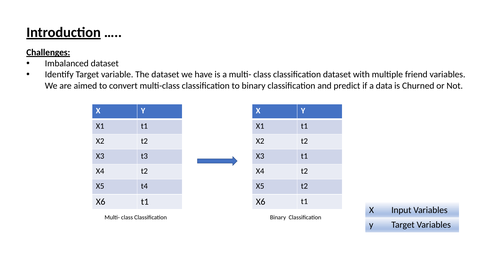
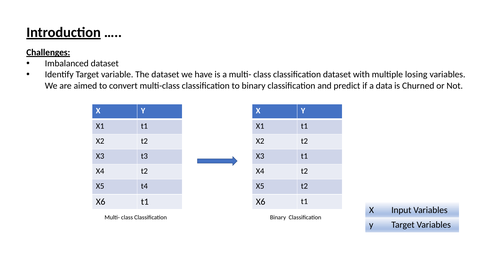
friend: friend -> losing (416, 75)
